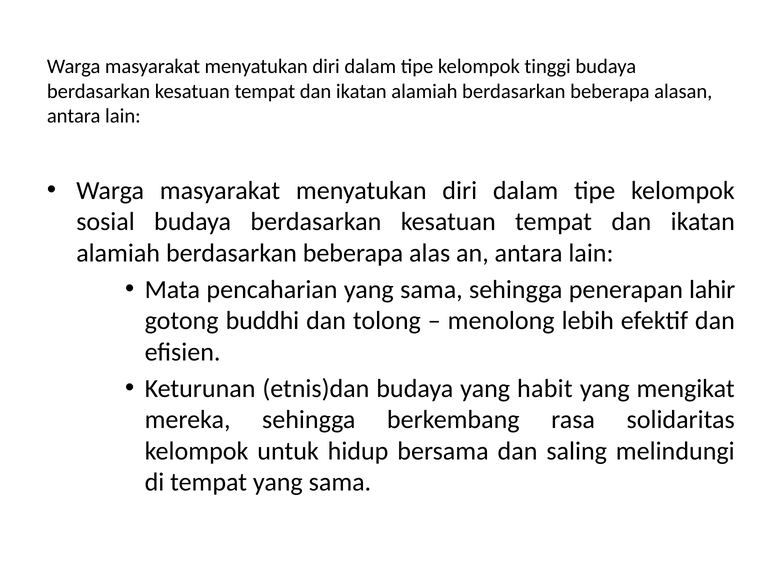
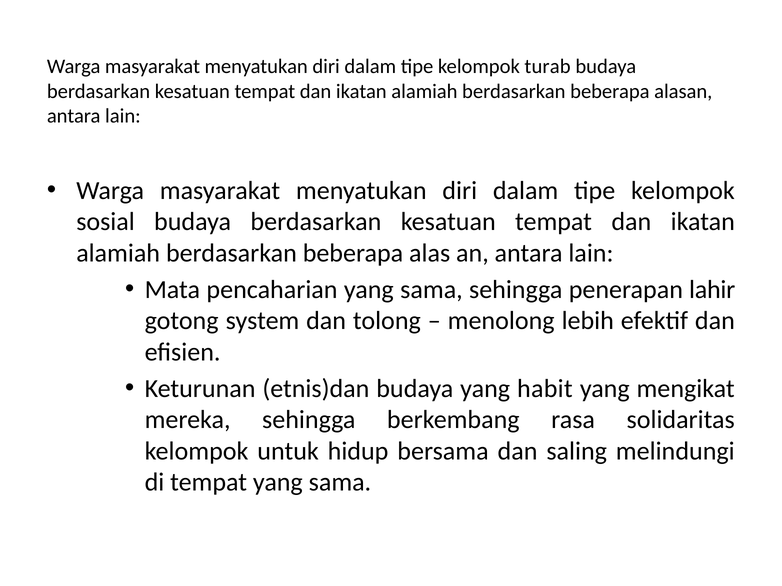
tinggi: tinggi -> turab (548, 67)
buddhi: buddhi -> system (262, 321)
